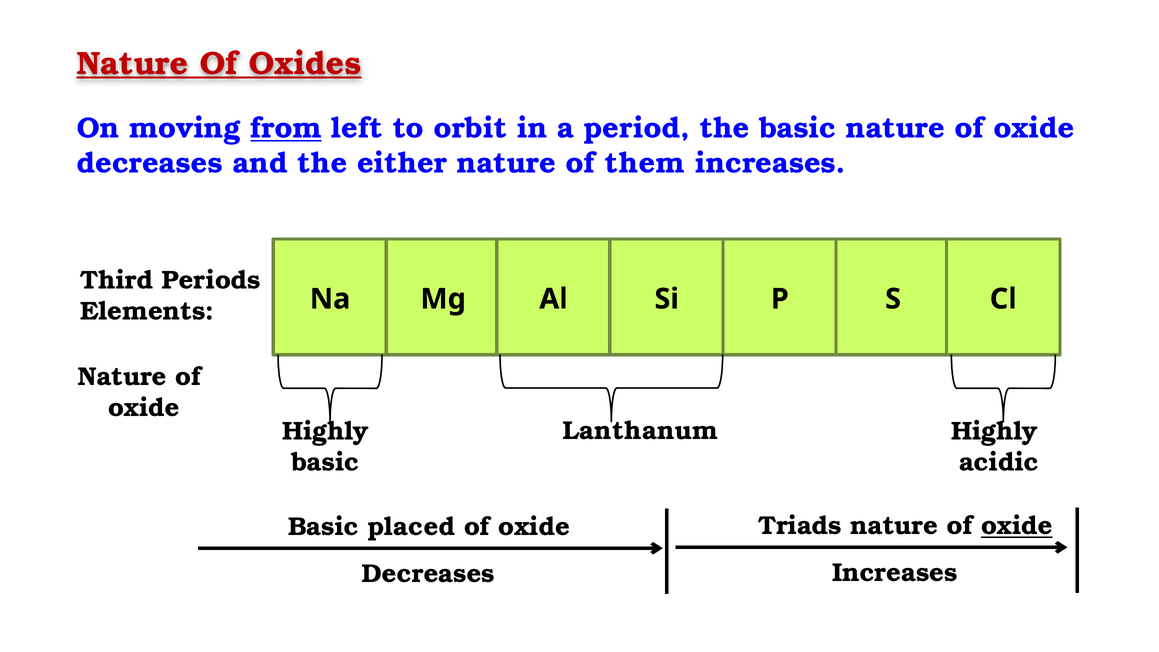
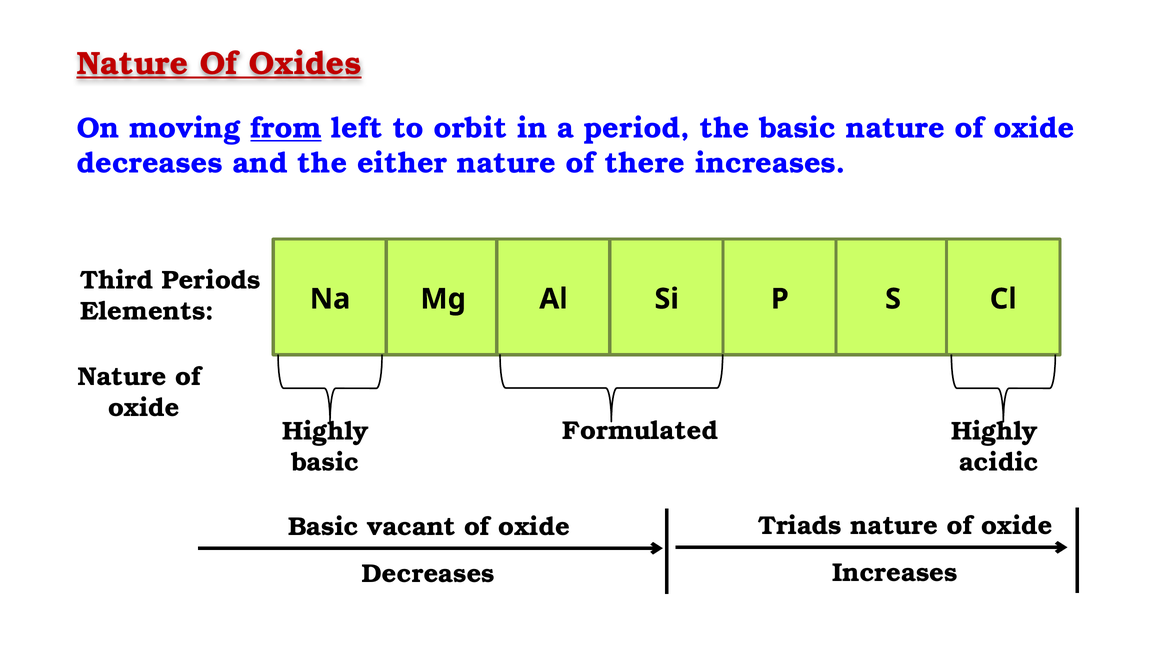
them: them -> there (645, 163)
Lanthanum: Lanthanum -> Formulated (640, 431)
oxide underline: present -> none (1017, 526)
placed: placed -> vacant (412, 527)
